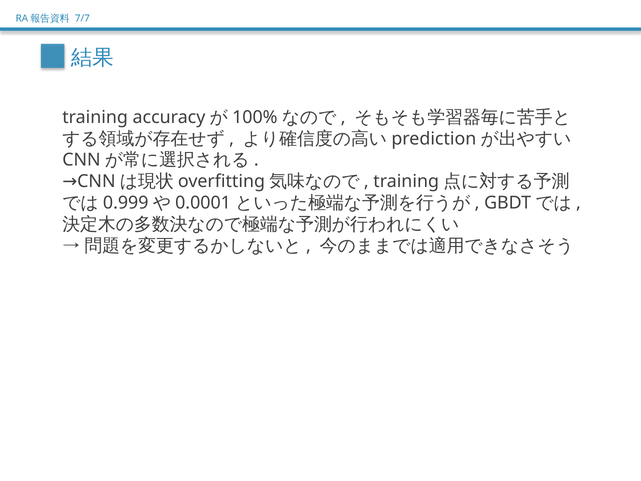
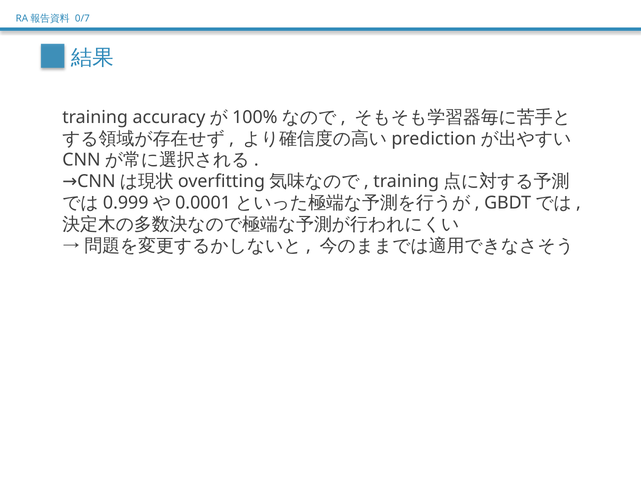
7/7: 7/7 -> 0/7 (82, 18)
